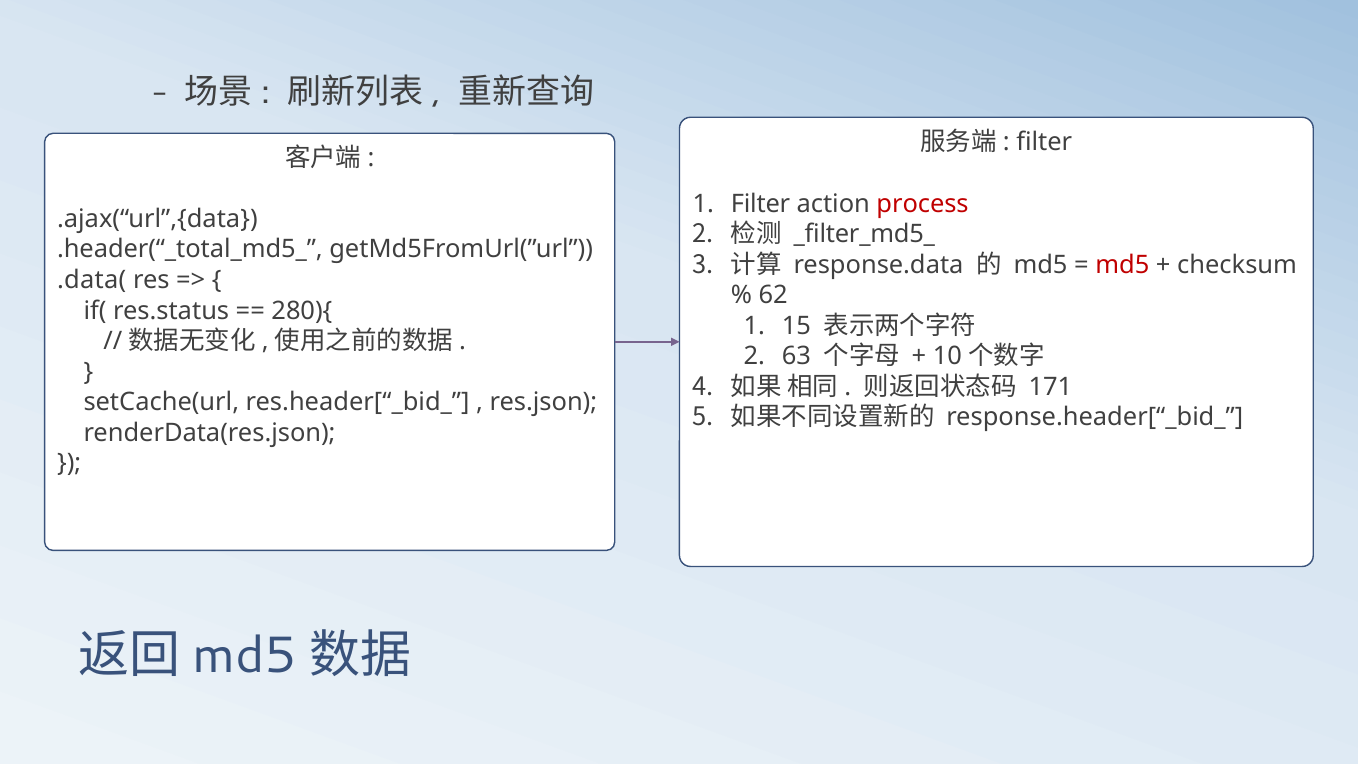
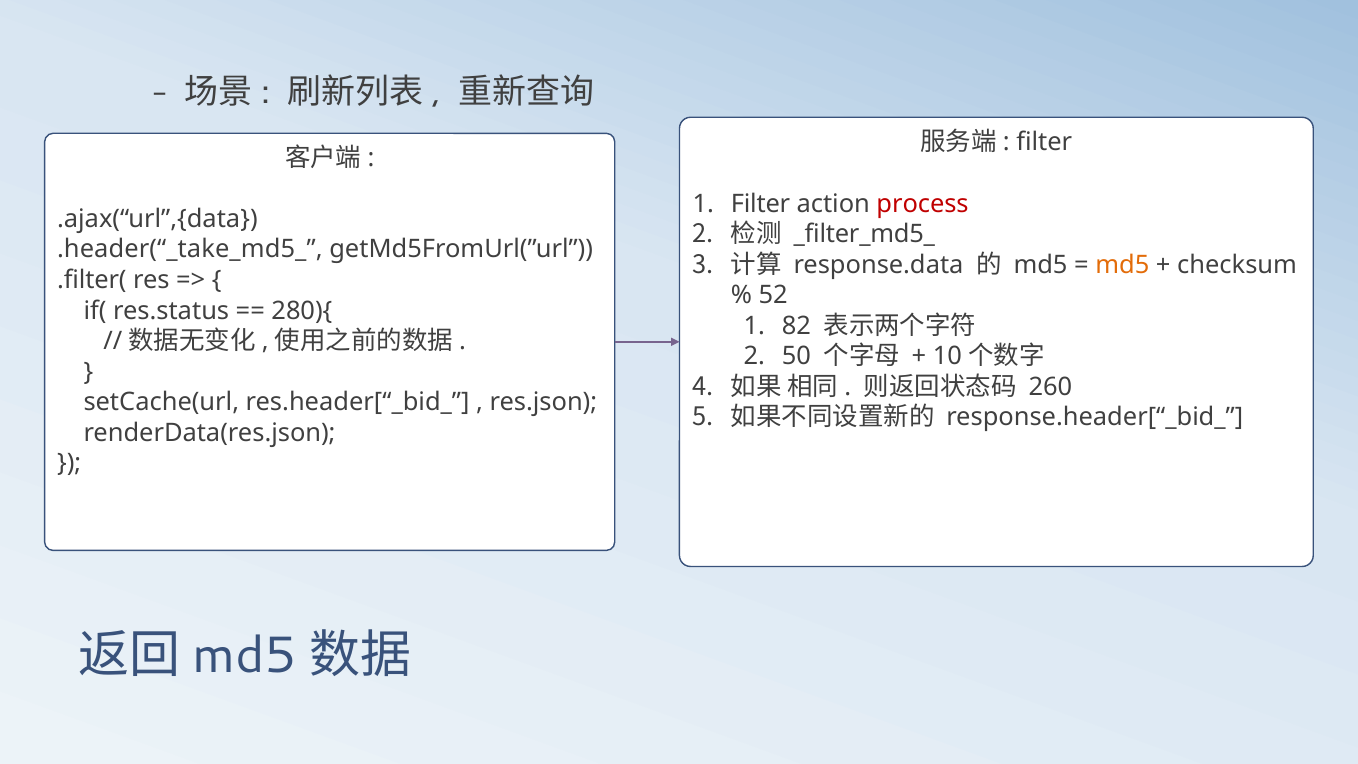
.header(“_total_md5_: .header(“_total_md5_ -> .header(“_take_md5_ (190, 250)
md5 colour: red -> orange (1122, 265)
.data(: .data( -> .filter( (92, 280)
62: 62 -> 52 (773, 295)
15: 15 -> 82 (796, 326)
63: 63 -> 50 (796, 357)
171: 171 -> 260 (1050, 387)
